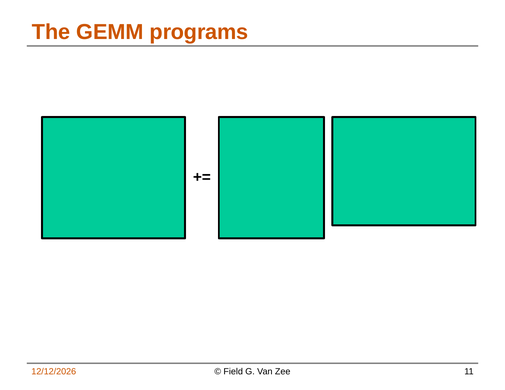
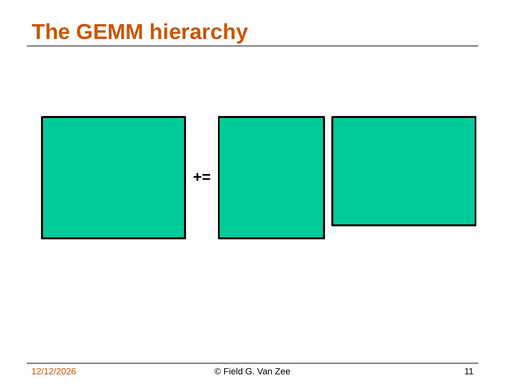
programs: programs -> hierarchy (199, 32)
